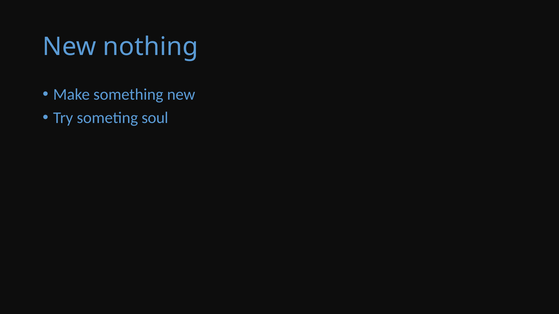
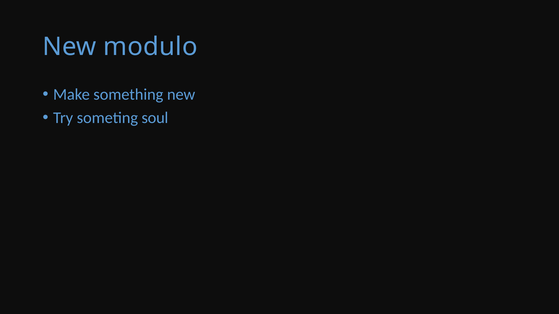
nothing: nothing -> modulo (150, 47)
